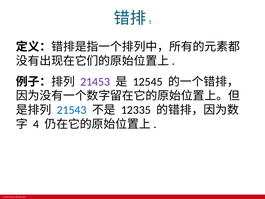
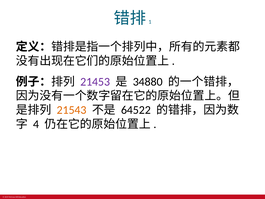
12545: 12545 -> 34880 (148, 82)
21543 colour: blue -> orange (72, 110)
12335: 12335 -> 64522 (136, 110)
